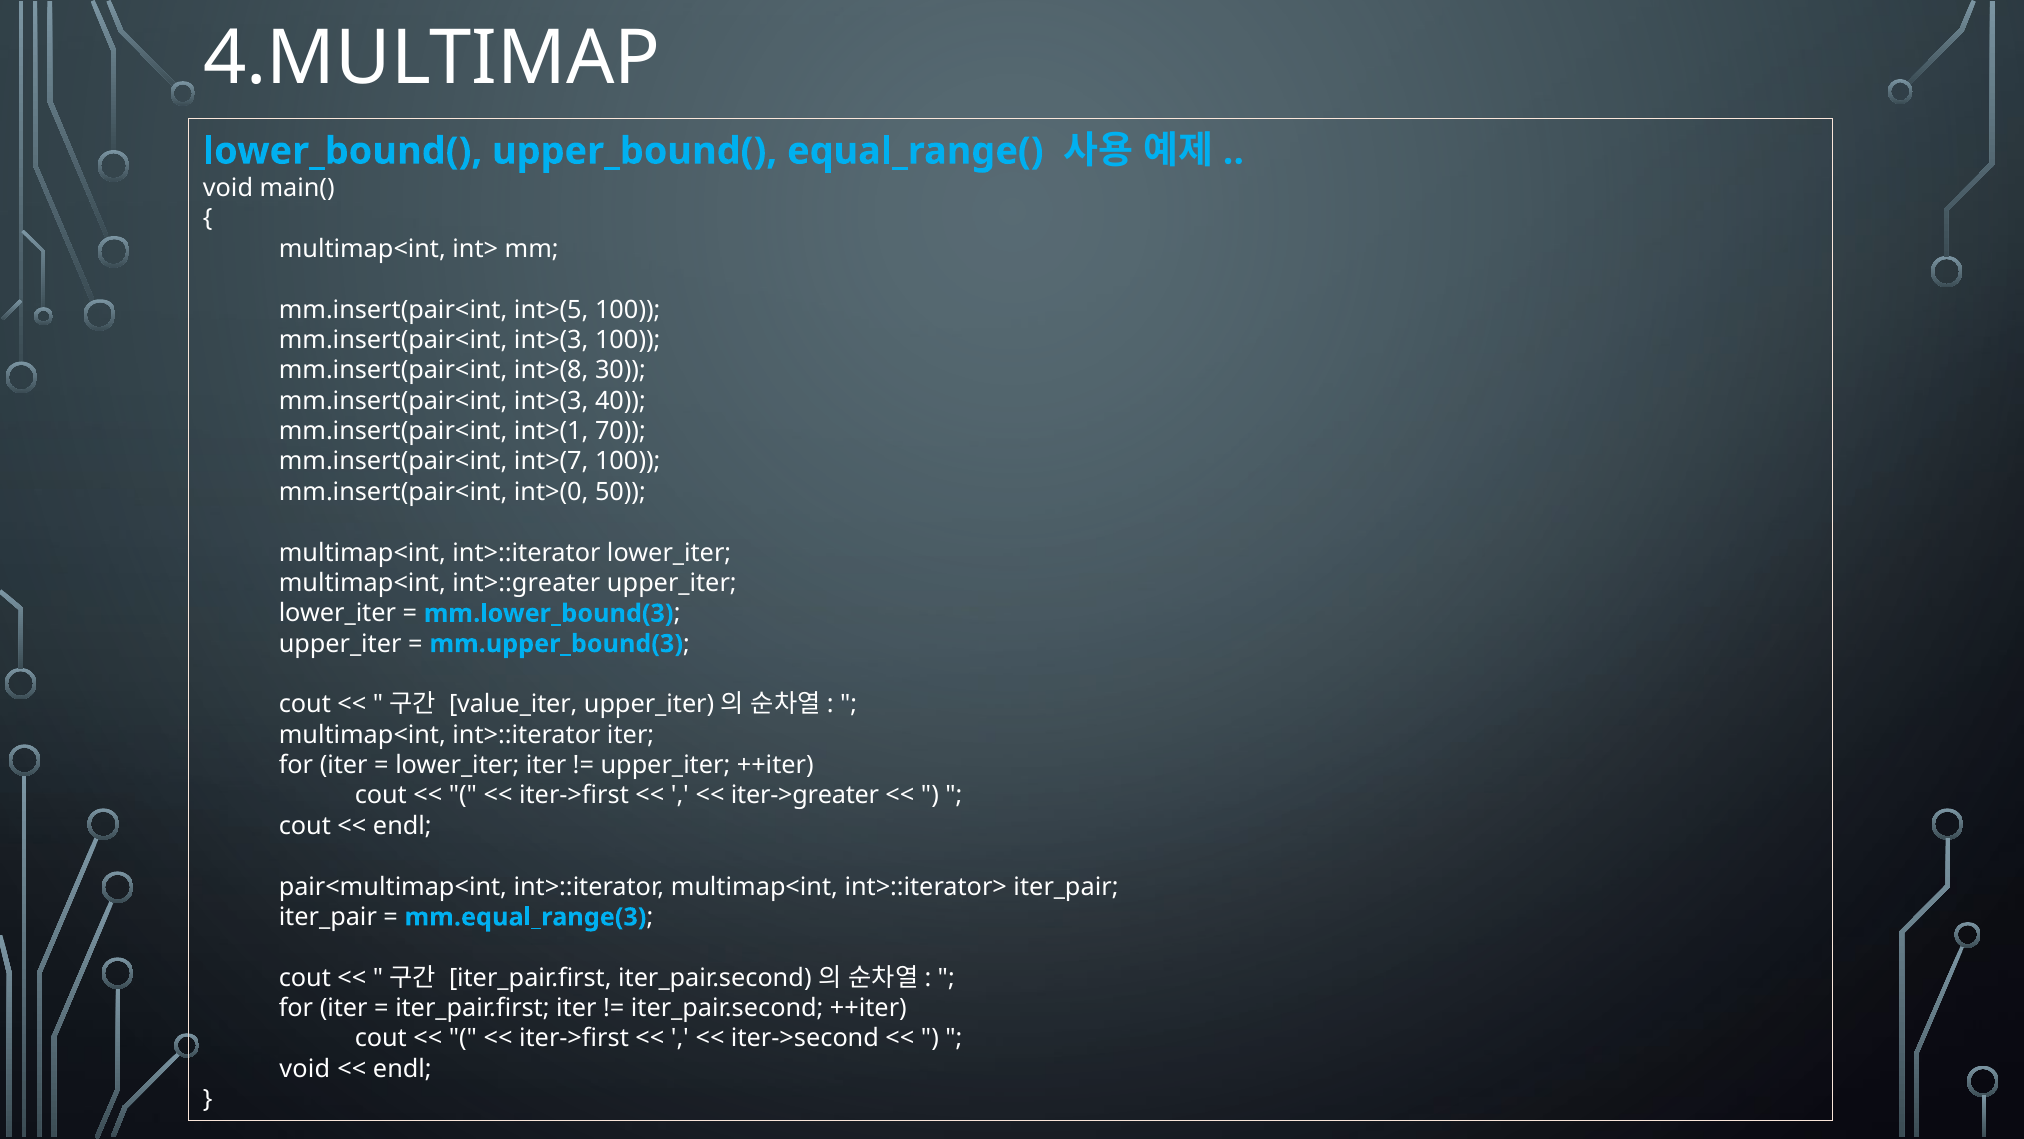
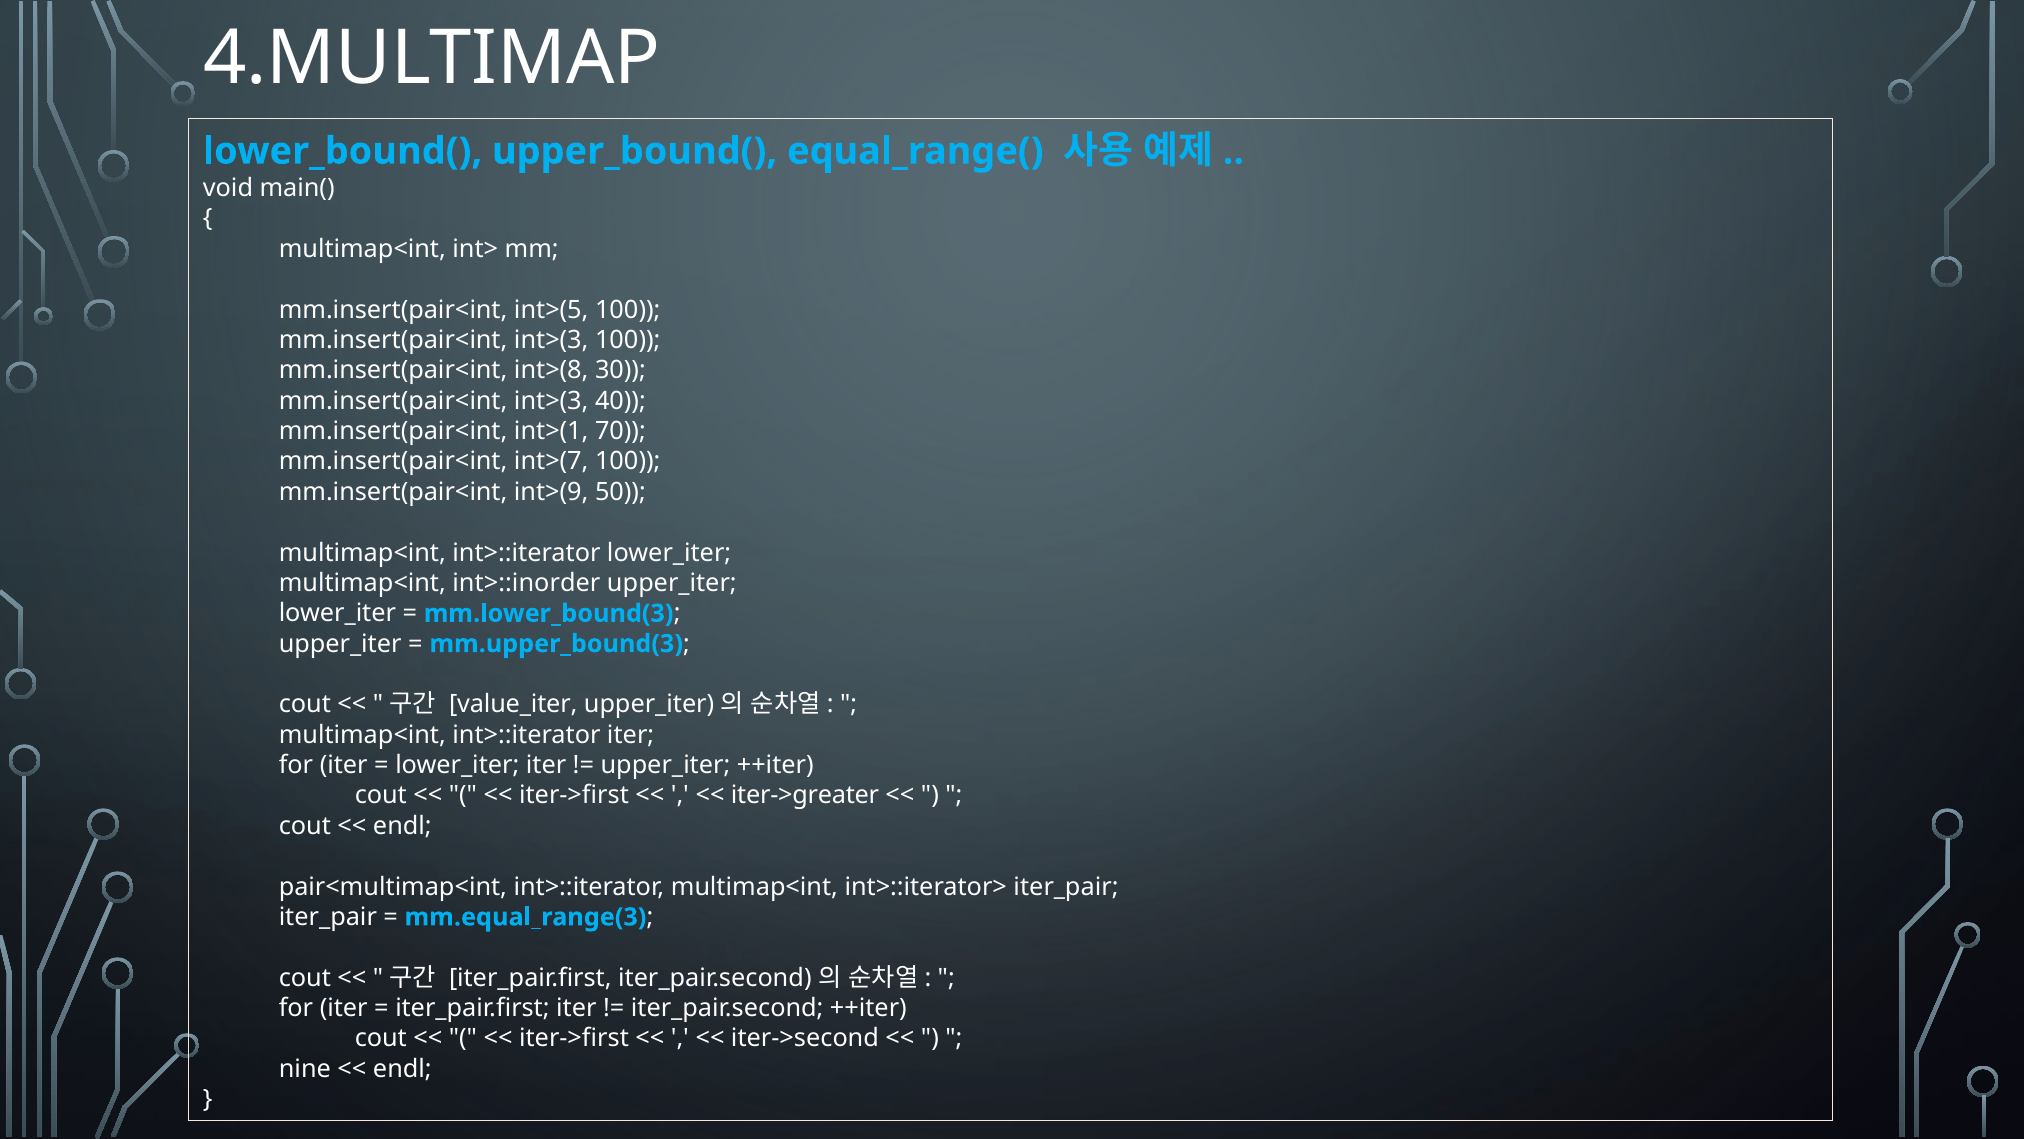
int>(0: int>(0 -> int>(9 (551, 492)
int>::greater: int>::greater -> int>::inorder (526, 583)
void: void -> nine (305, 1069)
